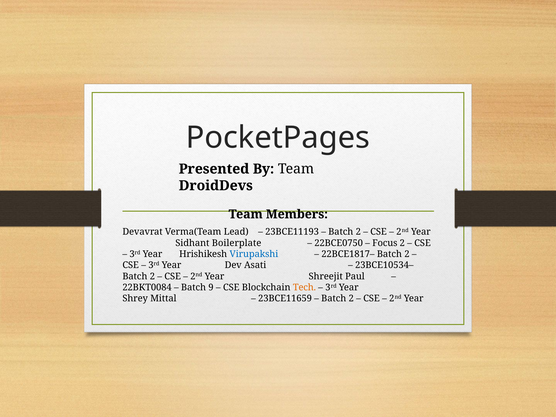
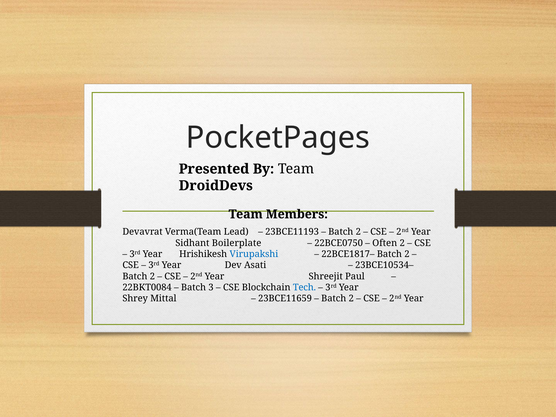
Focus: Focus -> Often (385, 243)
9: 9 -> 3 (211, 287)
Tech colour: orange -> blue (304, 287)
